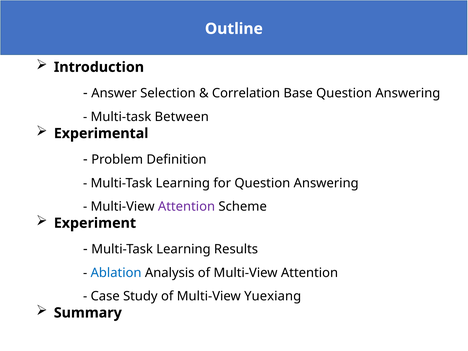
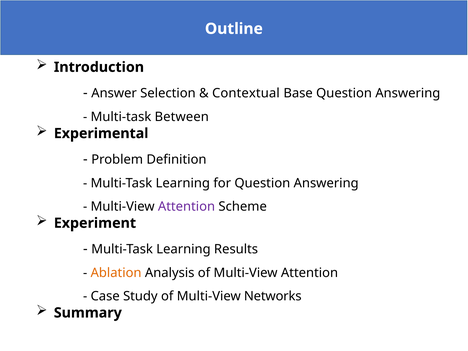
Correlation: Correlation -> Contextual (246, 93)
Ablation colour: blue -> orange (116, 273)
Yuexiang: Yuexiang -> Networks (273, 296)
